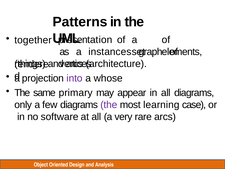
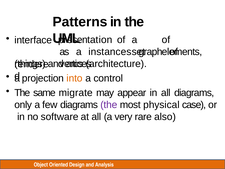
together: together -> interface (33, 40)
into colour: purple -> orange (75, 78)
whose: whose -> control (108, 78)
primary: primary -> migrate (76, 93)
learning: learning -> physical (161, 105)
rare arcs: arcs -> also (165, 117)
